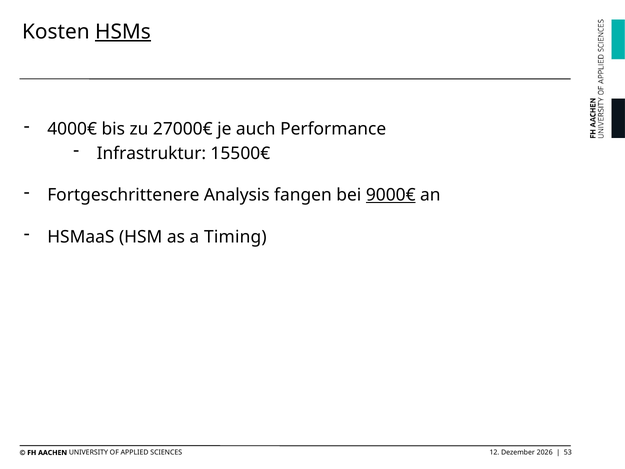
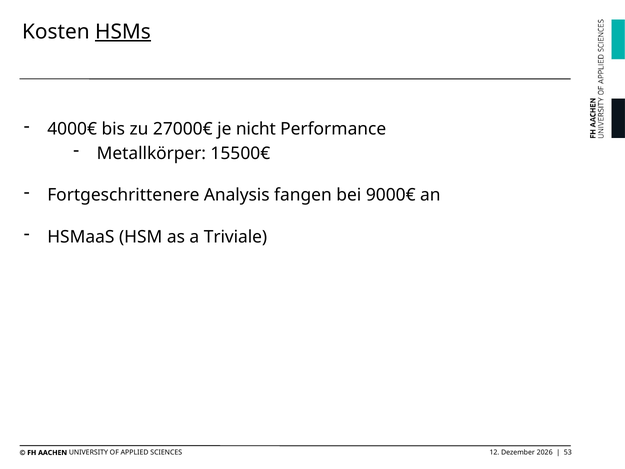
auch: auch -> nicht (256, 129)
Infrastruktur: Infrastruktur -> Metallkörper (151, 153)
9000€ underline: present -> none (391, 195)
Timing: Timing -> Triviale (235, 237)
